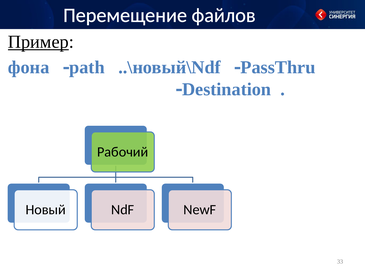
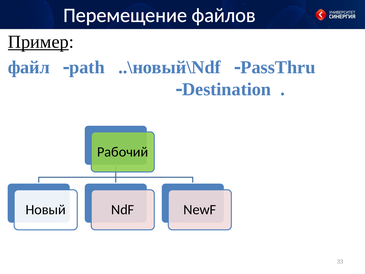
фона: фона -> файл (29, 67)
